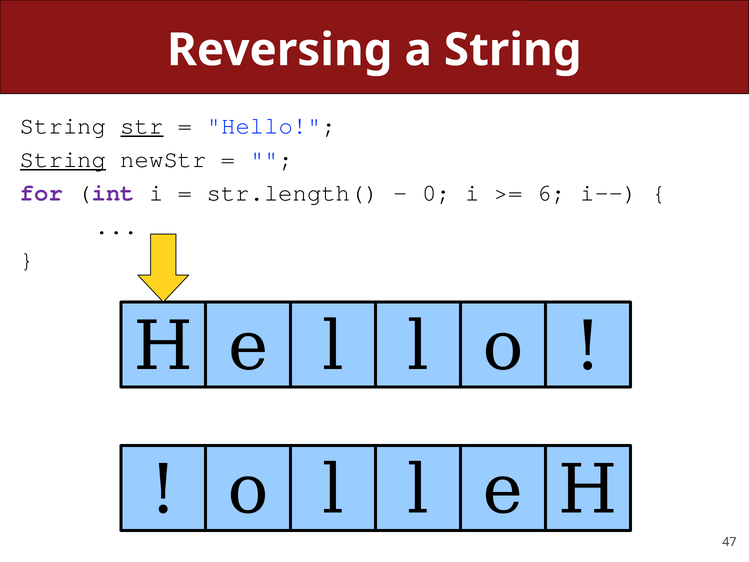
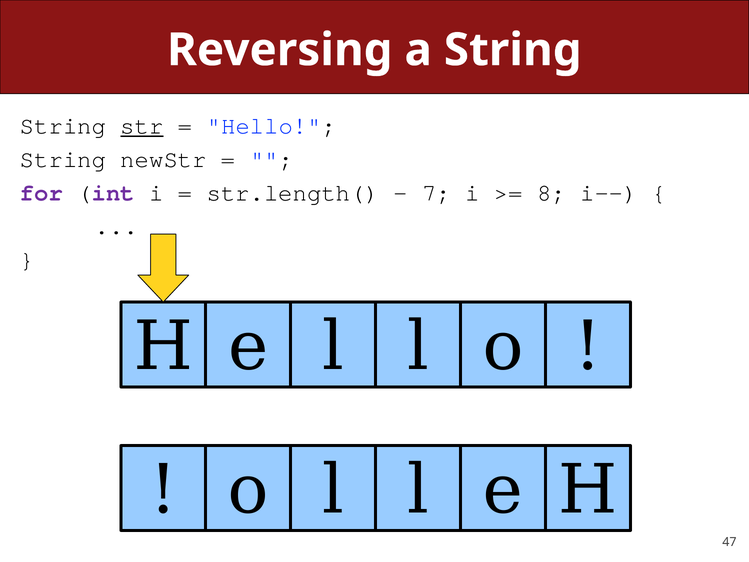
String underline: present -> none (63, 159)
0: 0 -> 7 (436, 193)
6: 6 -> 8 (551, 193)
